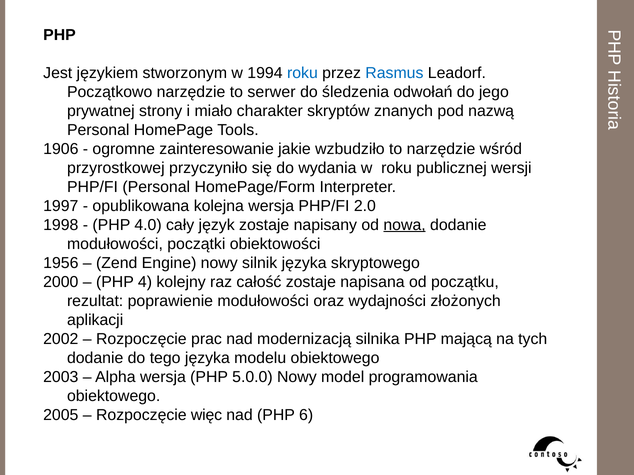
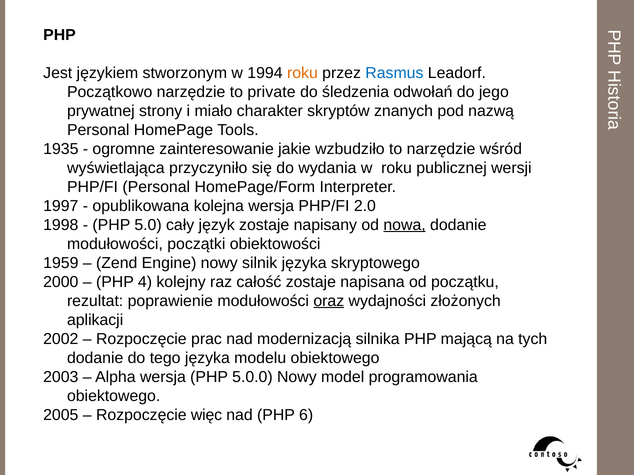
roku colour: blue -> orange (302, 73)
serwer: serwer -> private (272, 92)
1906: 1906 -> 1935 (61, 149)
przyrostkowej: przyrostkowej -> wyświetlająca (116, 168)
4.0: 4.0 -> 5.0 (148, 225)
1956: 1956 -> 1959 (61, 263)
oraz underline: none -> present (329, 301)
